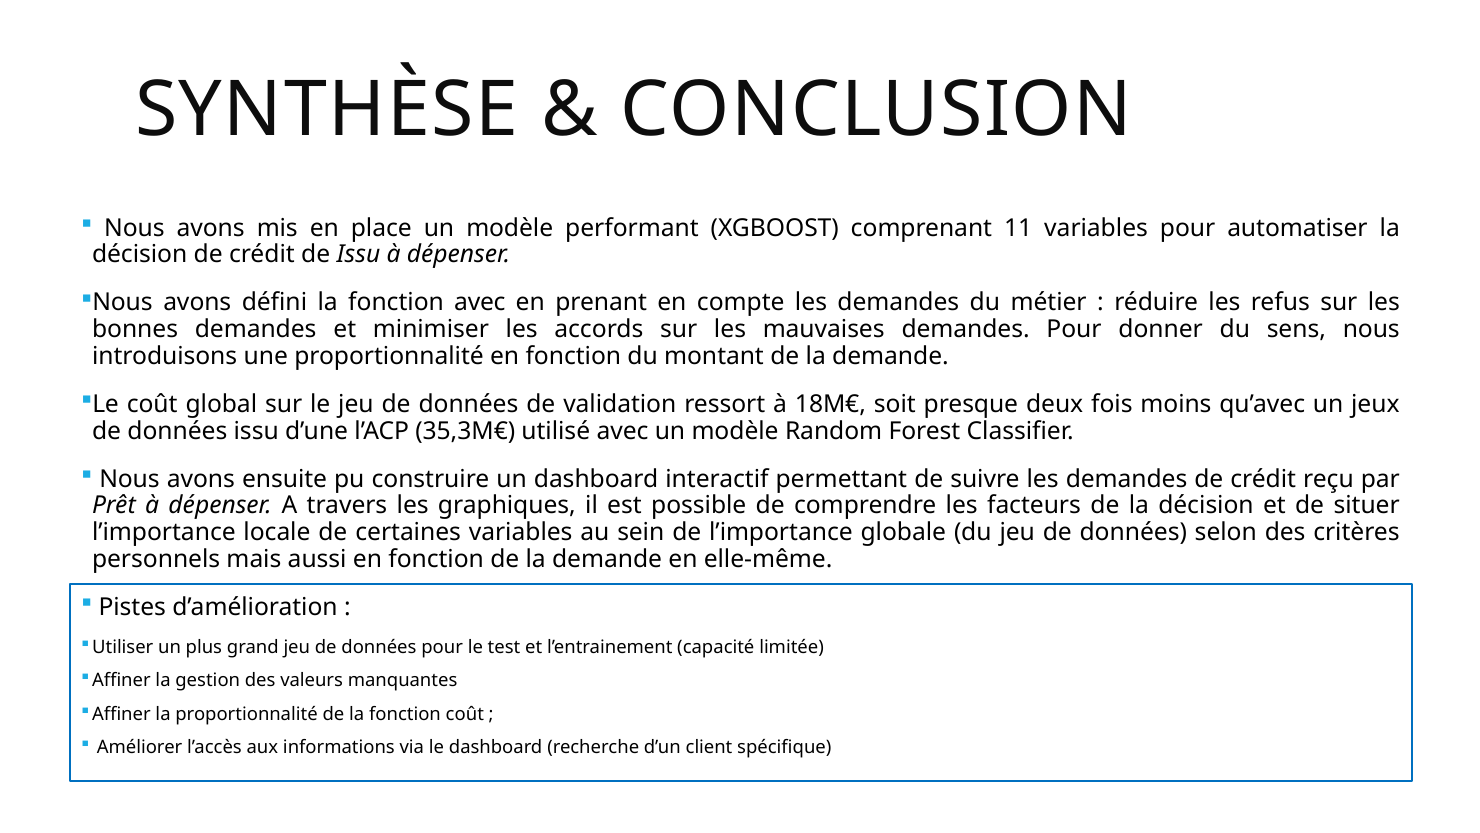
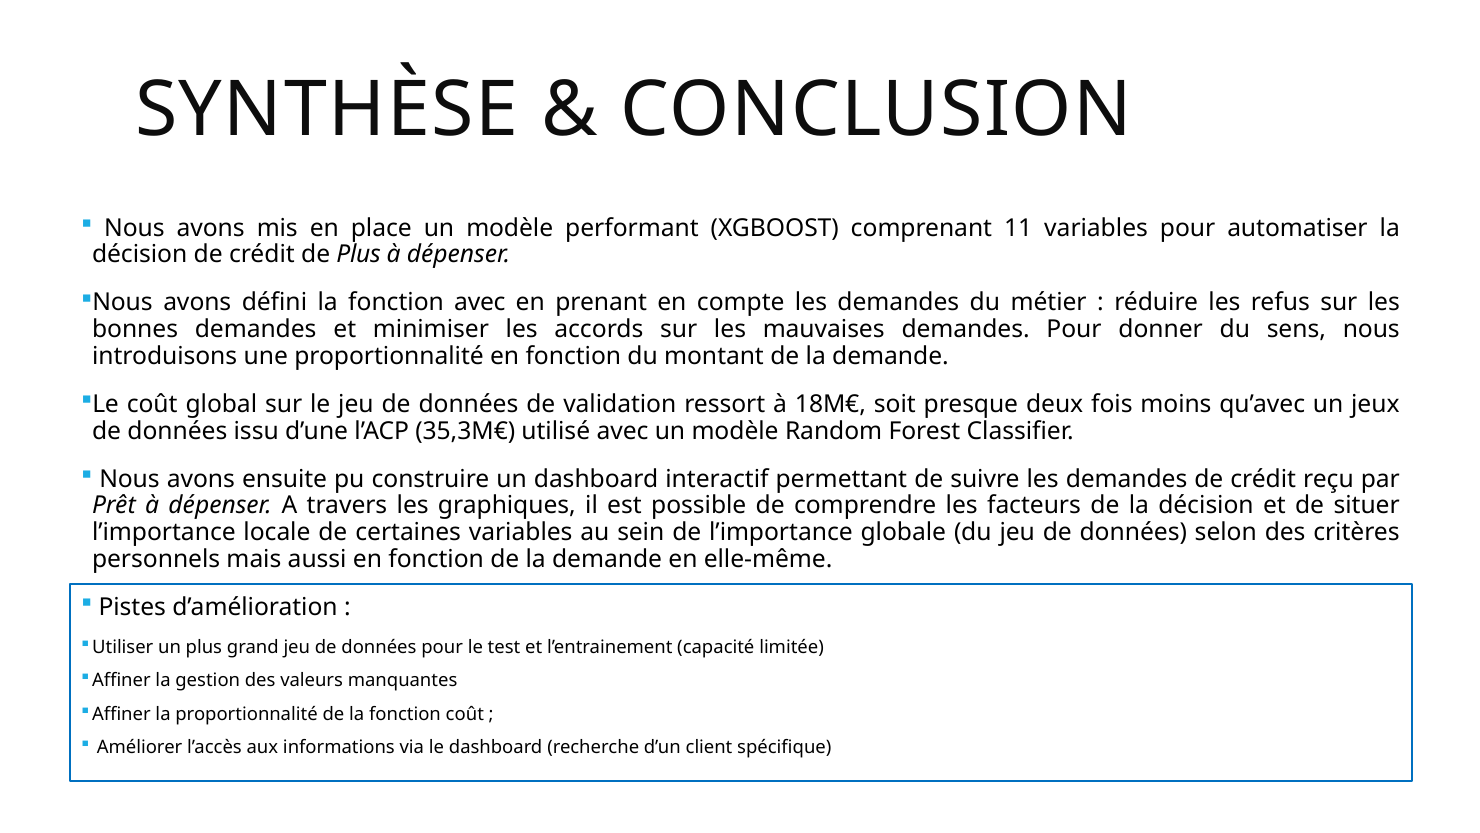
de Issu: Issu -> Plus (359, 254)
